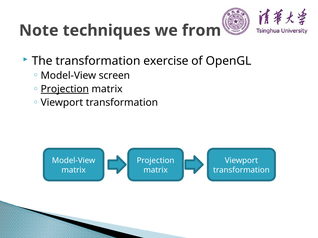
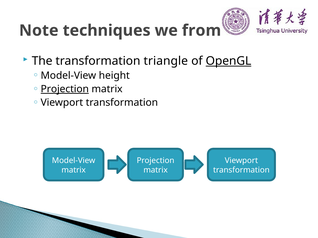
exercise: exercise -> triangle (166, 61)
OpenGL underline: none -> present (229, 61)
screen: screen -> height (114, 76)
